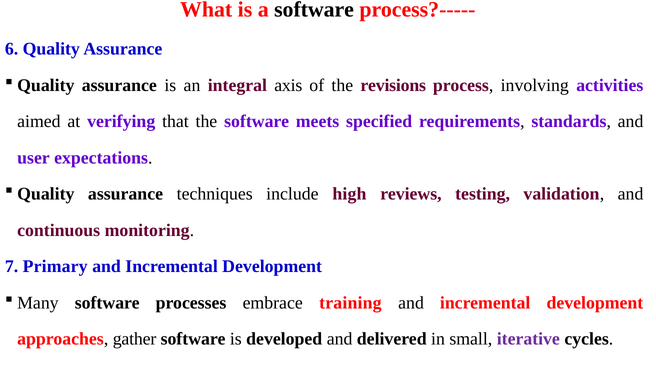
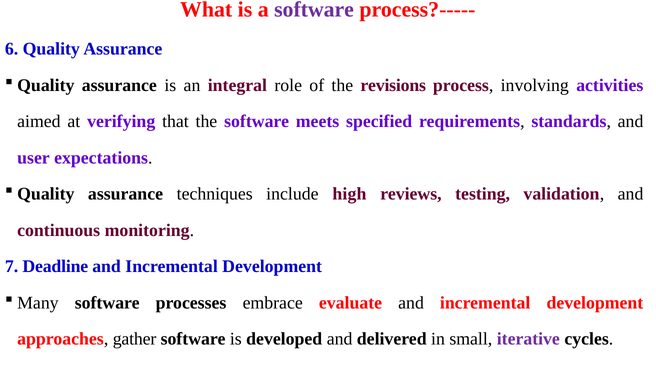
software colour: black -> purple (314, 10)
axis: axis -> role (288, 85)
Primary: Primary -> Deadline (55, 266)
training: training -> evaluate (351, 303)
